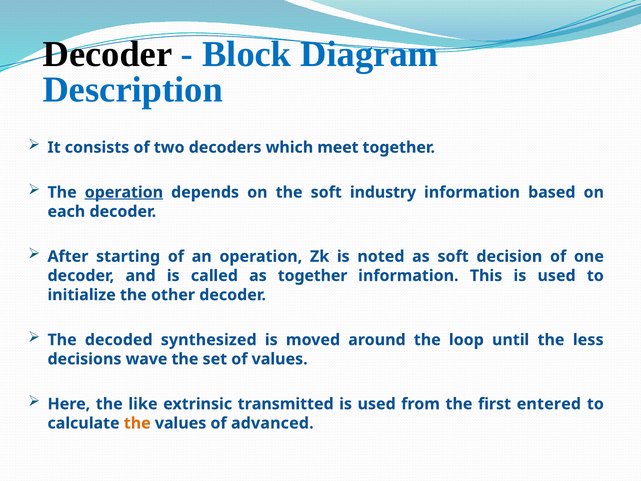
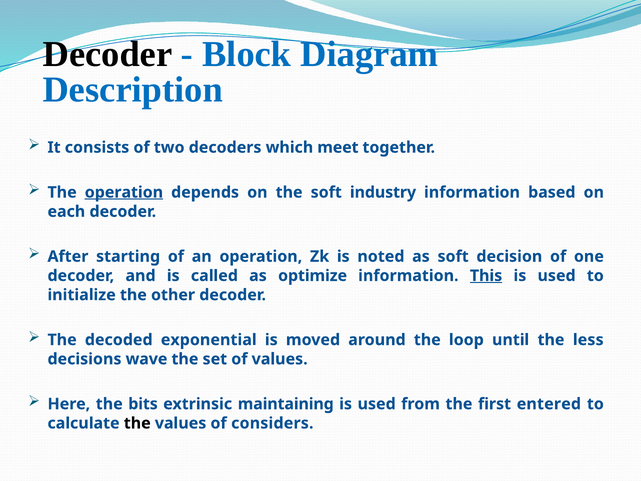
as together: together -> optimize (313, 276)
This underline: none -> present (486, 276)
synthesized: synthesized -> exponential (209, 340)
like: like -> bits (143, 404)
transmitted: transmitted -> maintaining (286, 404)
the colour: orange -> black (137, 423)
advanced: advanced -> considers (272, 423)
